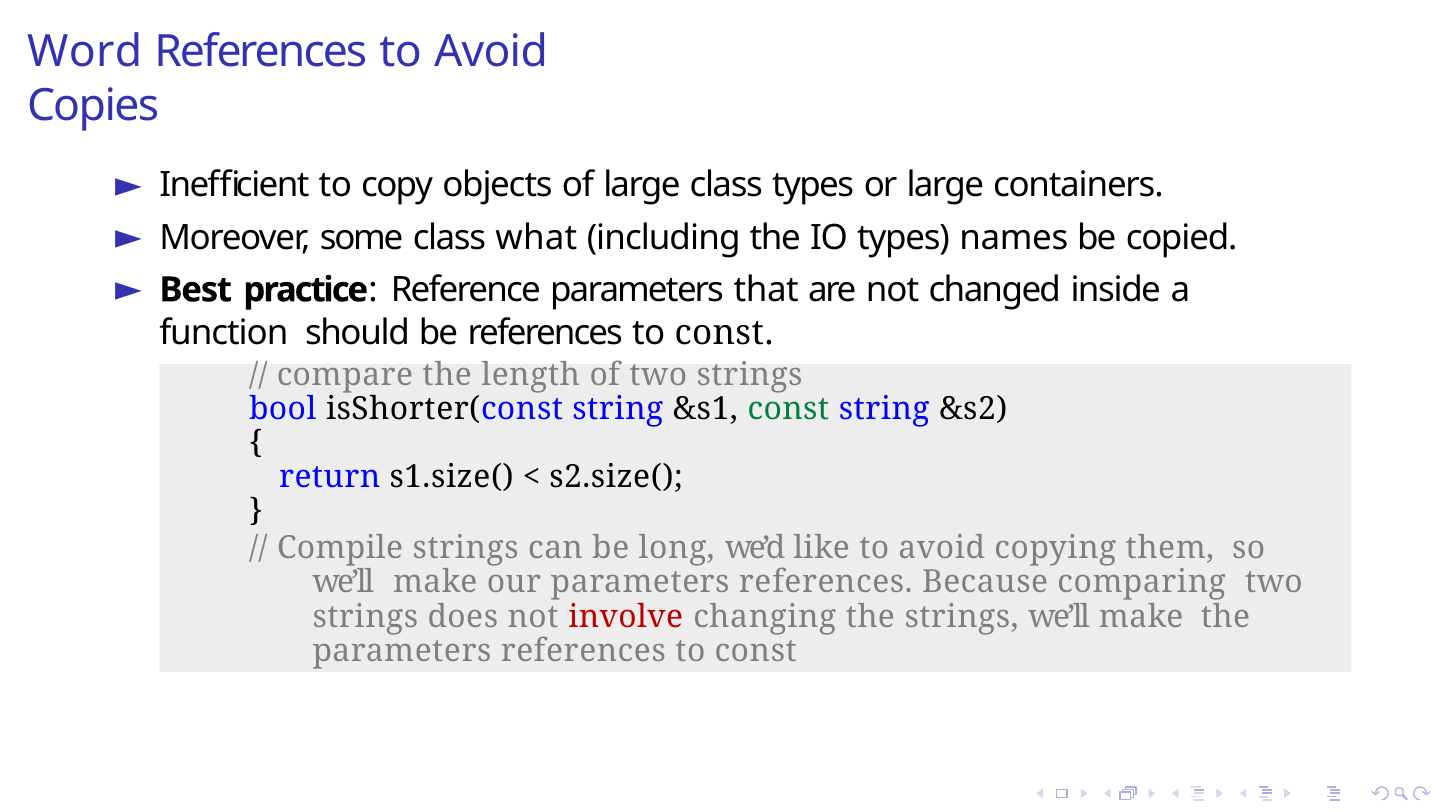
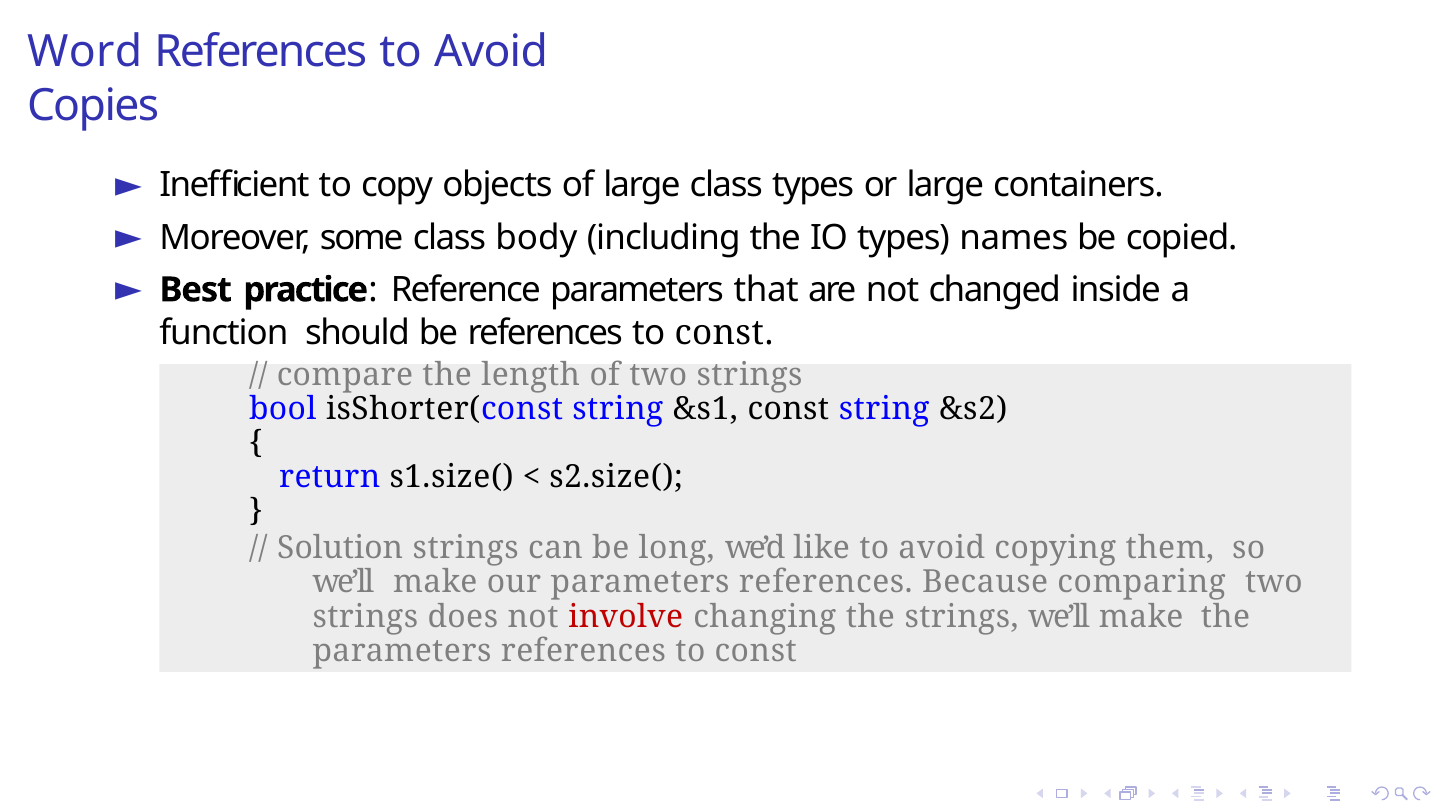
what: what -> body (536, 238)
const colour: green -> black (788, 409)
Compile: Compile -> Solution (340, 548)
